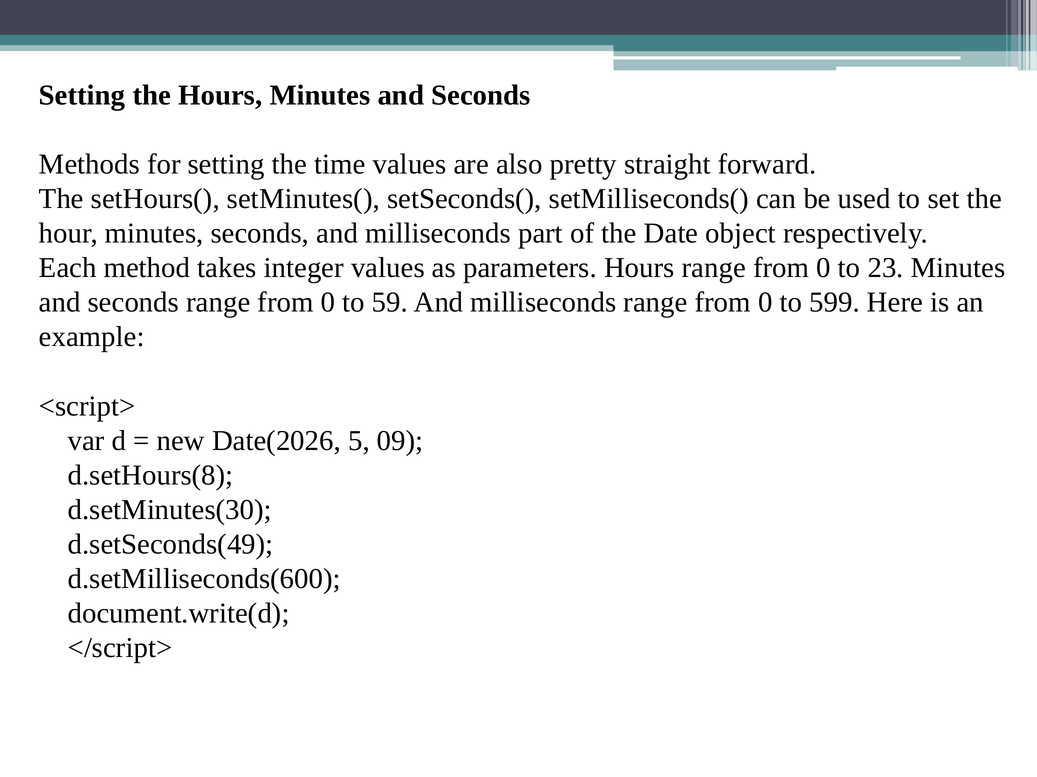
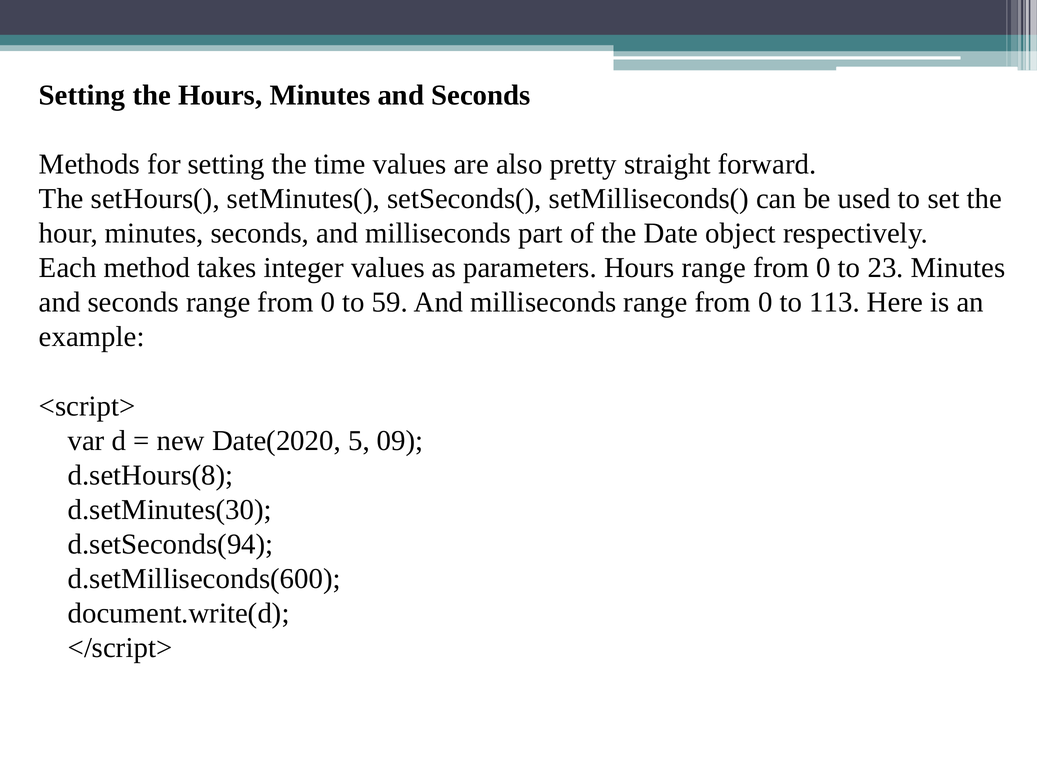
599: 599 -> 113 (834, 303)
Date(2026: Date(2026 -> Date(2020 (277, 441)
d.setSeconds(49: d.setSeconds(49 -> d.setSeconds(94 (171, 545)
